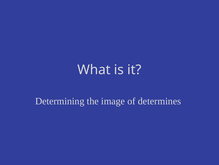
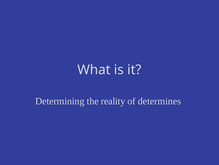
image: image -> reality (113, 101)
